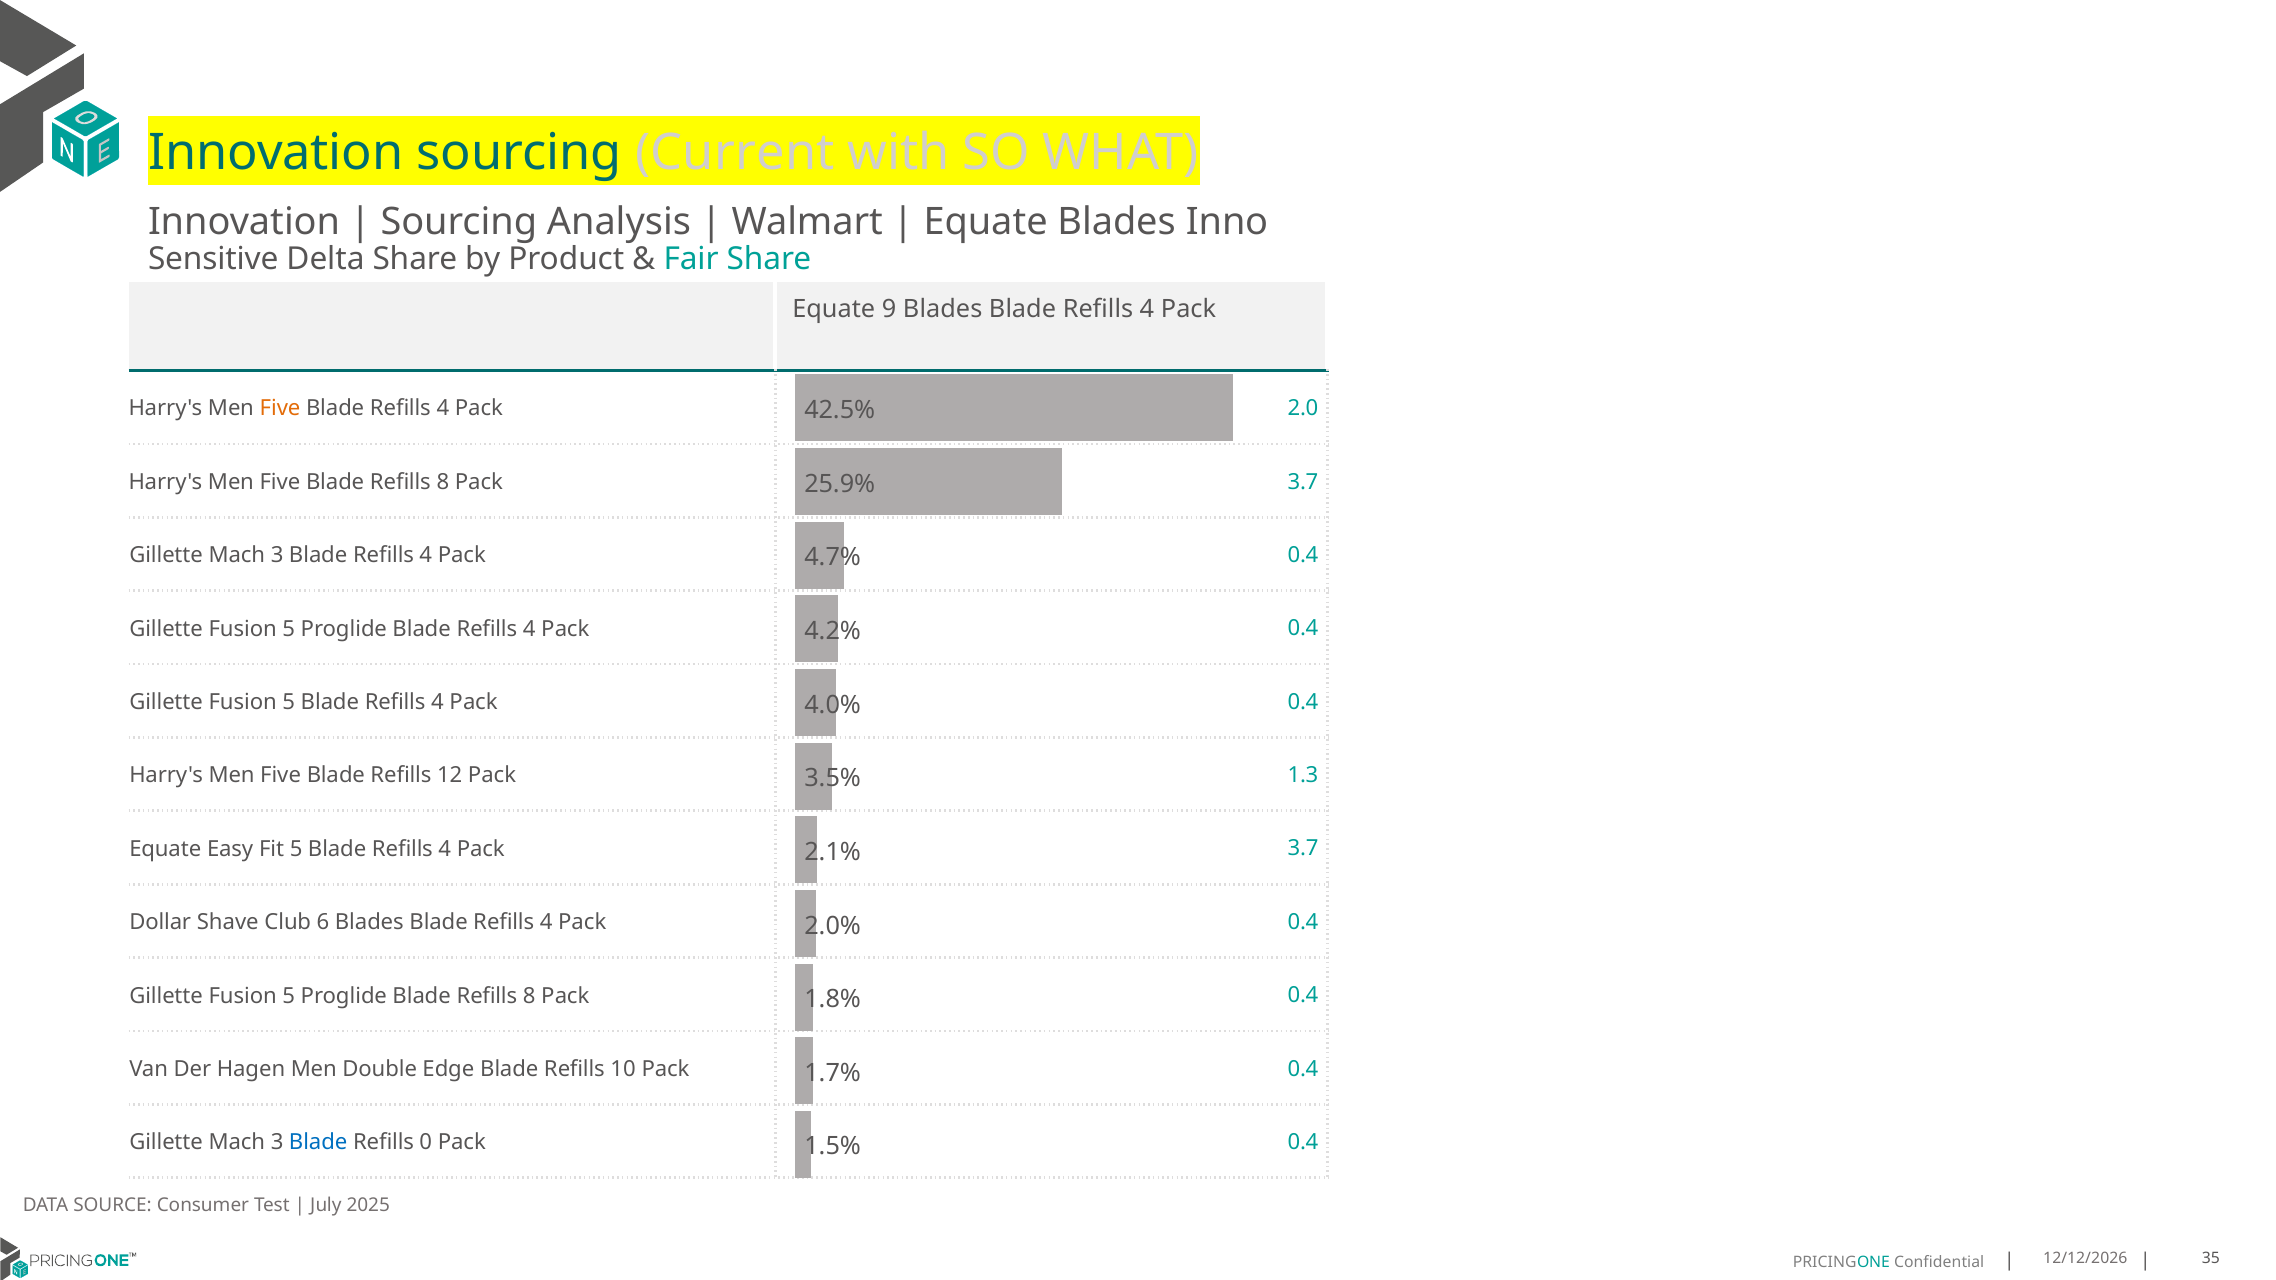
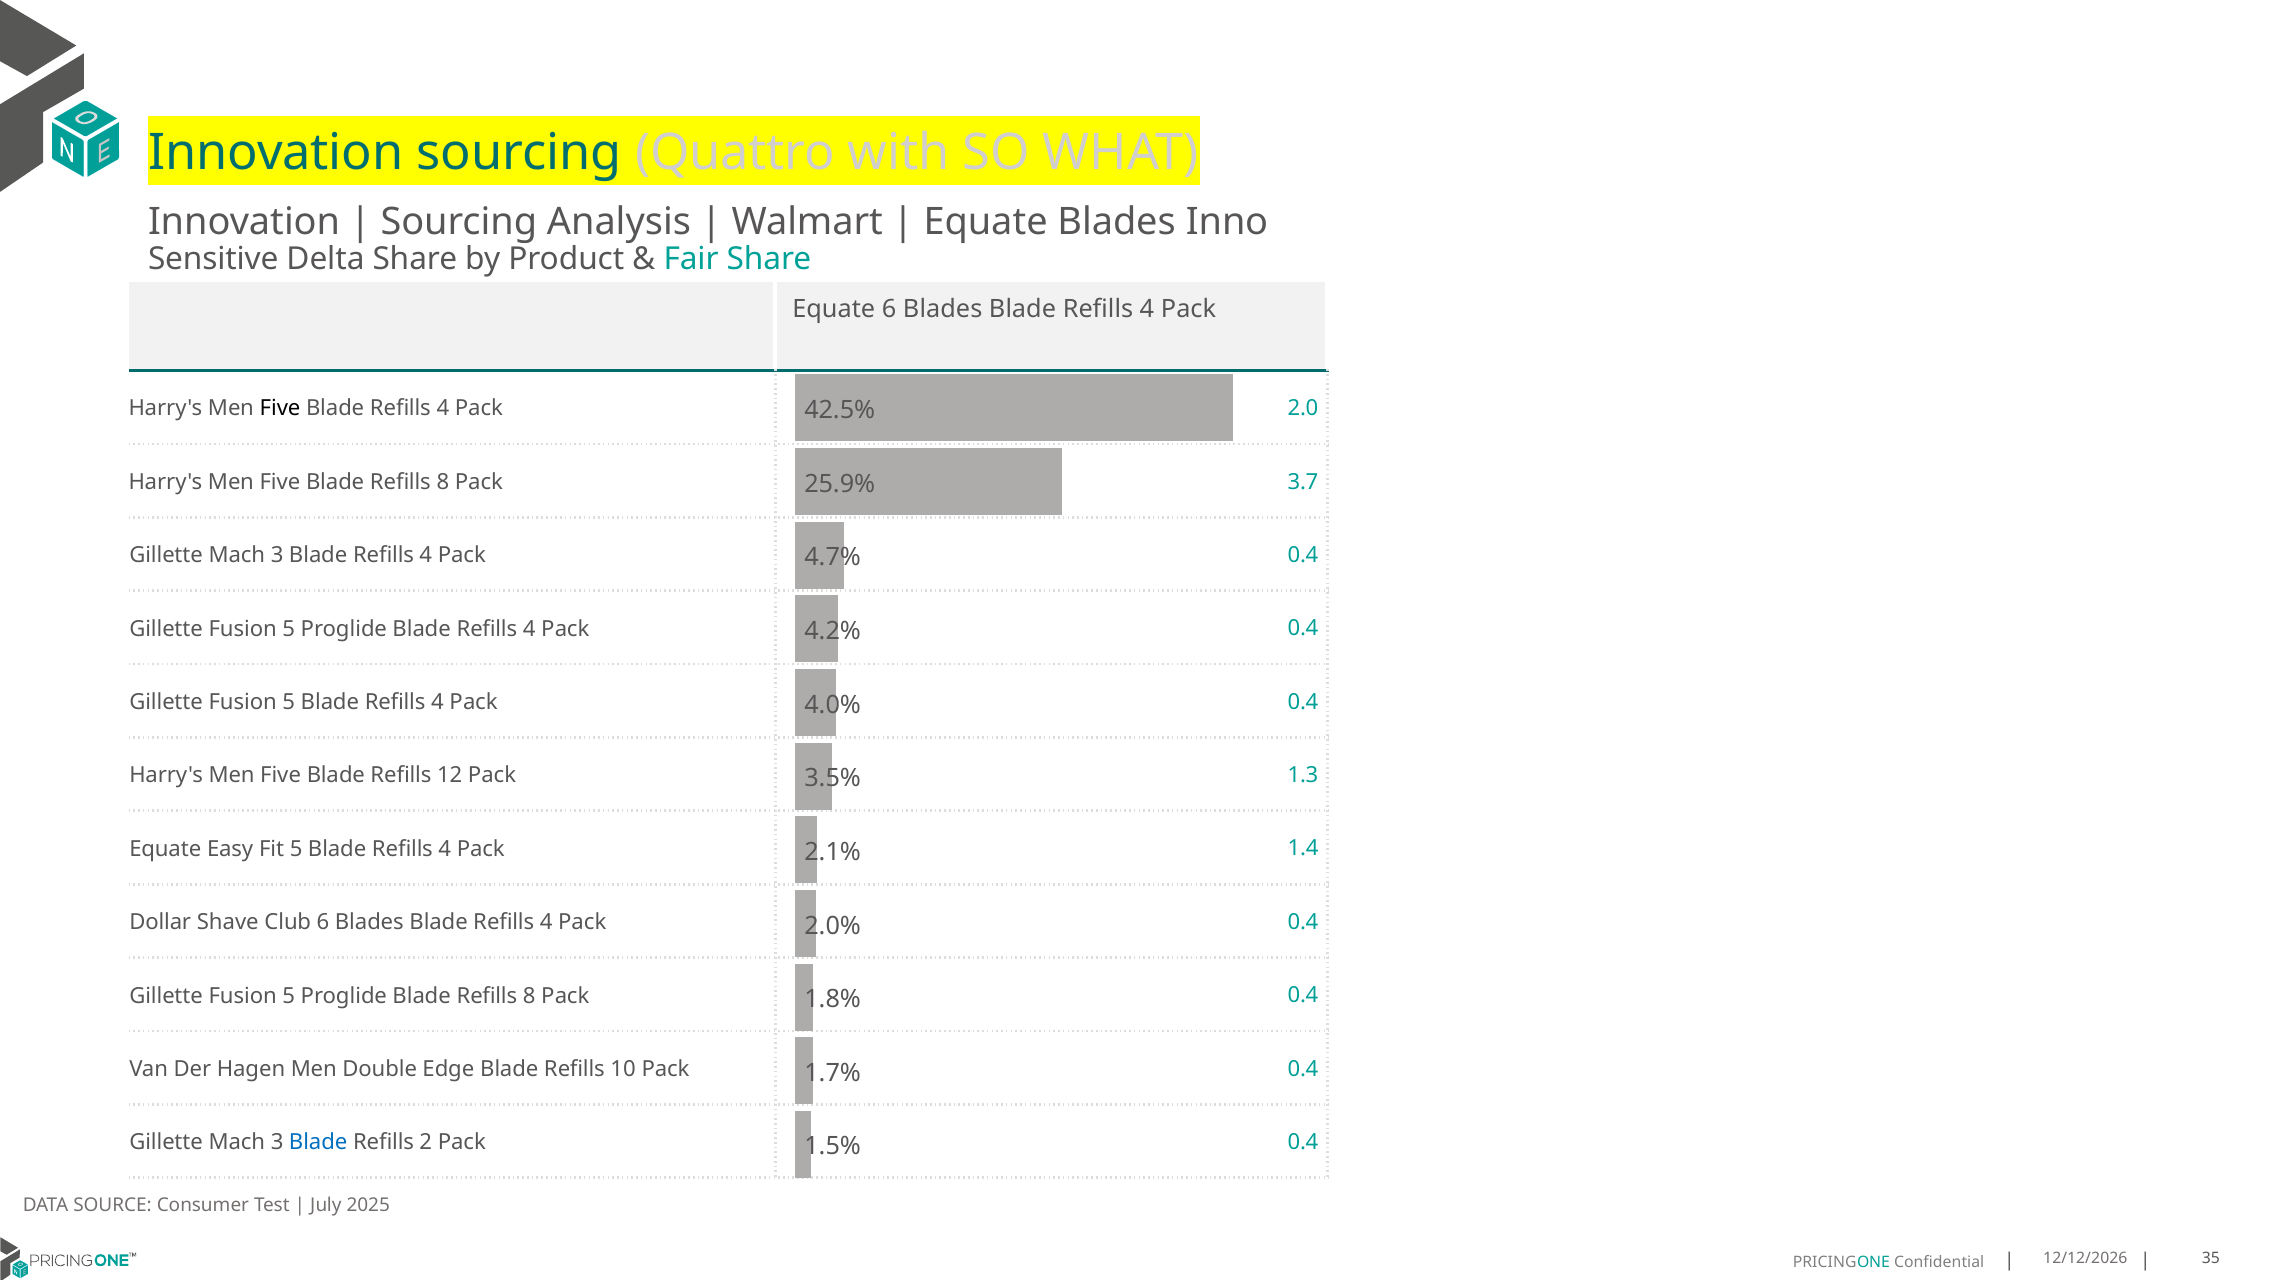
Current: Current -> Quattro (735, 153)
Equate 9: 9 -> 6 (889, 309)
Five colour: orange -> black (280, 409)
4 Pack 3.7: 3.7 -> 1.4 (1303, 849)
0: 0 -> 2 (426, 1143)
